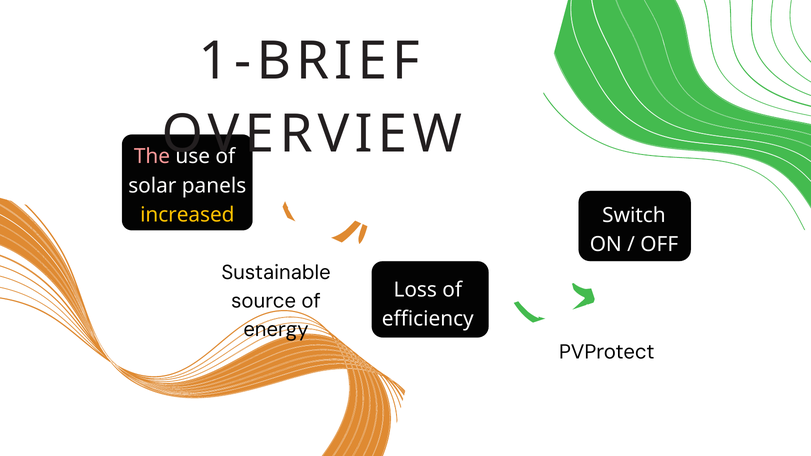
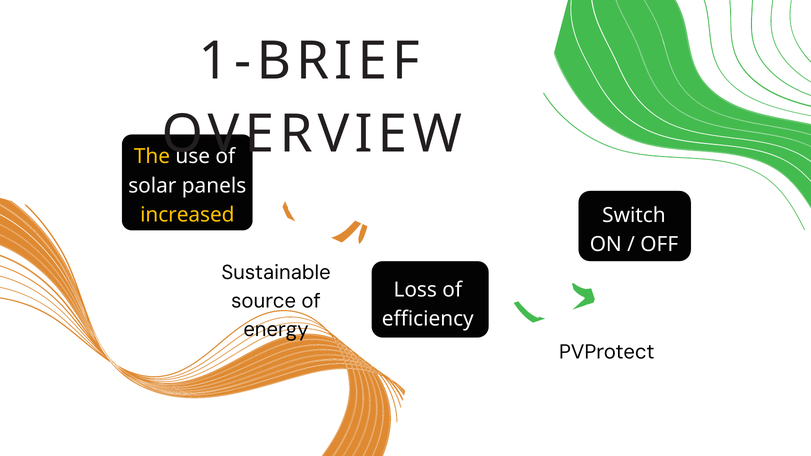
The colour: pink -> yellow (152, 157)
